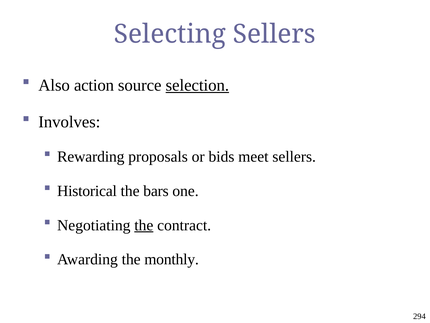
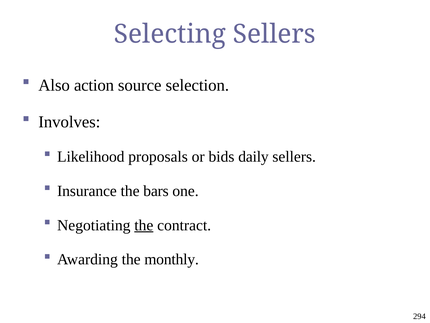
selection underline: present -> none (197, 85)
Rewarding: Rewarding -> Likelihood (91, 157)
meet: meet -> daily (253, 157)
Historical: Historical -> Insurance (87, 191)
